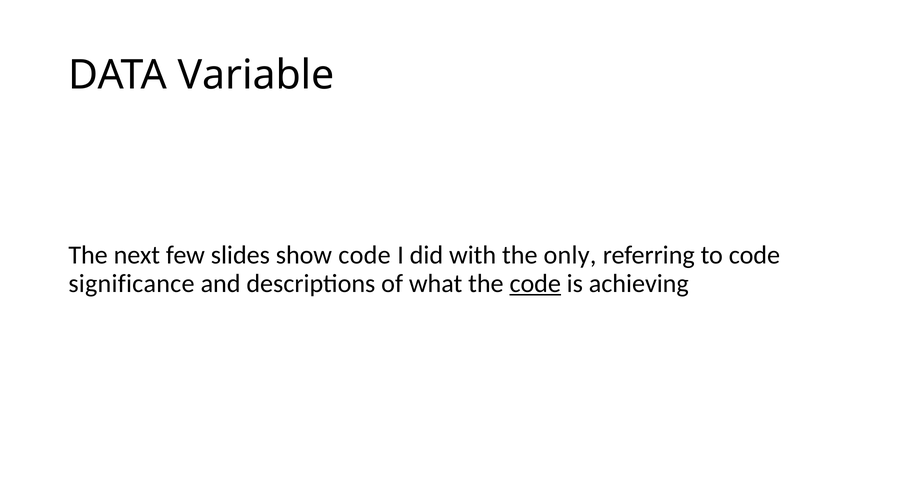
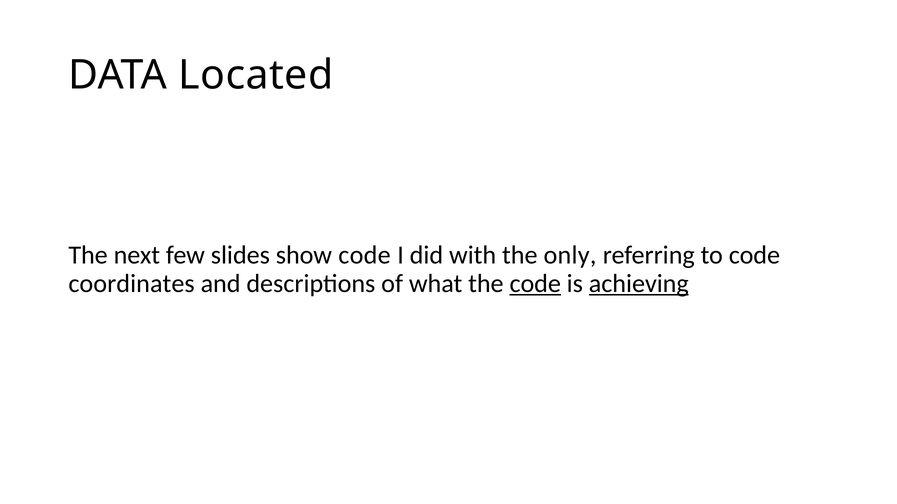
Variable: Variable -> Located (256, 75)
significance: significance -> coordinates (132, 284)
achieving underline: none -> present (639, 284)
